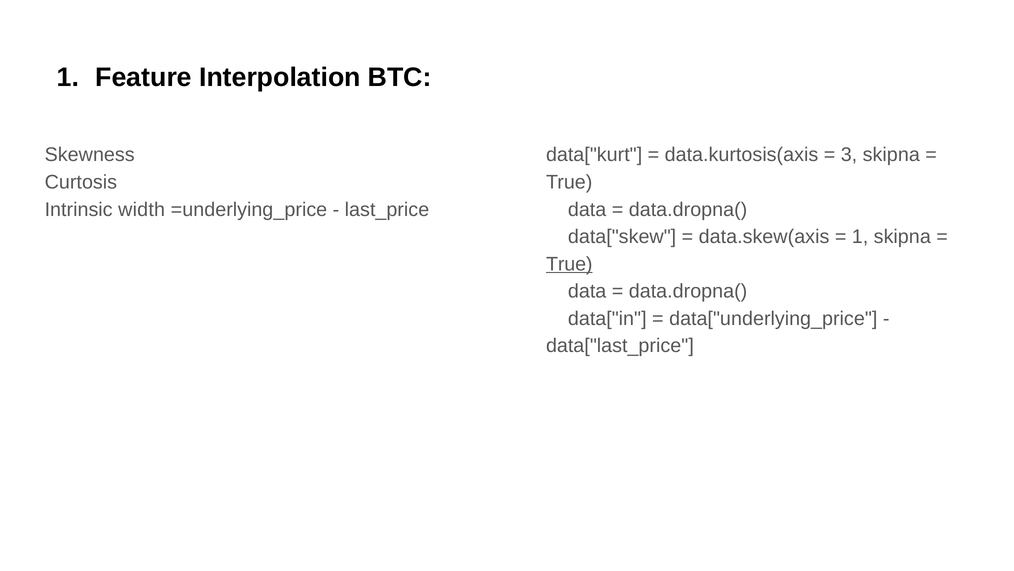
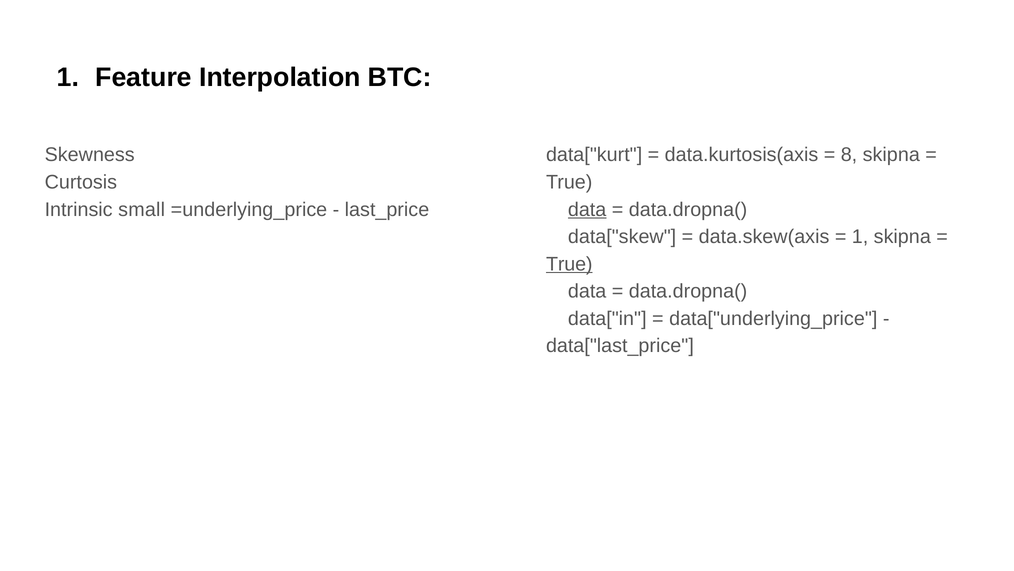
3: 3 -> 8 (849, 155)
width: width -> small (142, 209)
data underline: none -> present (587, 209)
